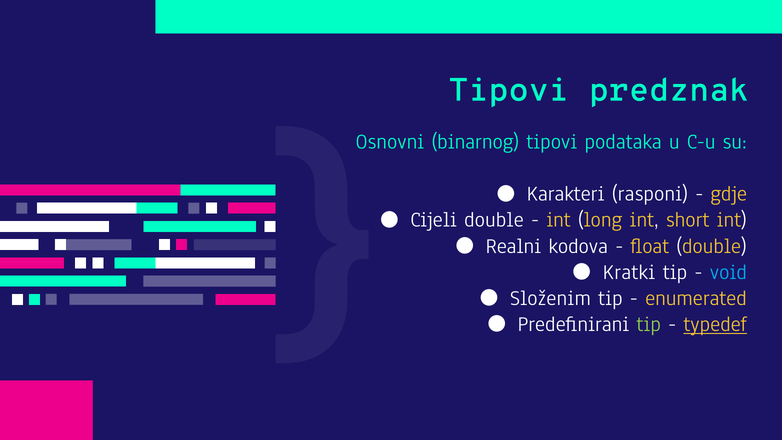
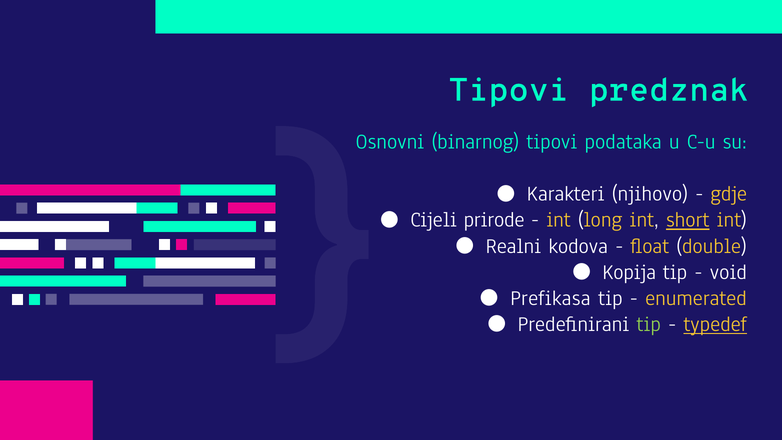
rasponi: rasponi -> njihovo (650, 194)
Cijeli double: double -> prirode (494, 220)
short underline: none -> present (688, 220)
Kratki: Kratki -> Kopija (629, 272)
void colour: light blue -> white (728, 272)
Složenim: Složenim -> Prefikasa (550, 298)
